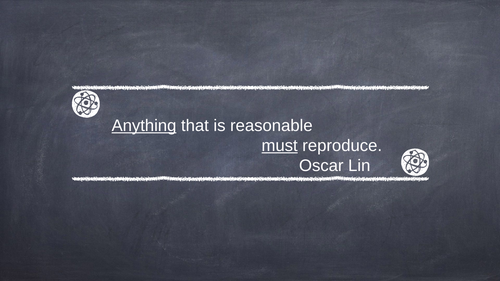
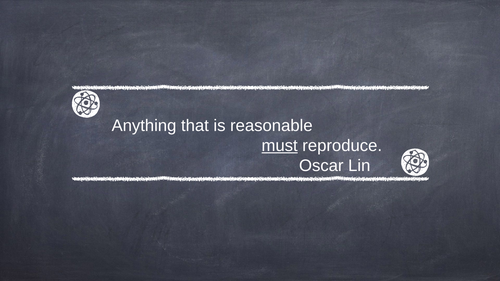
Anything underline: present -> none (144, 126)
